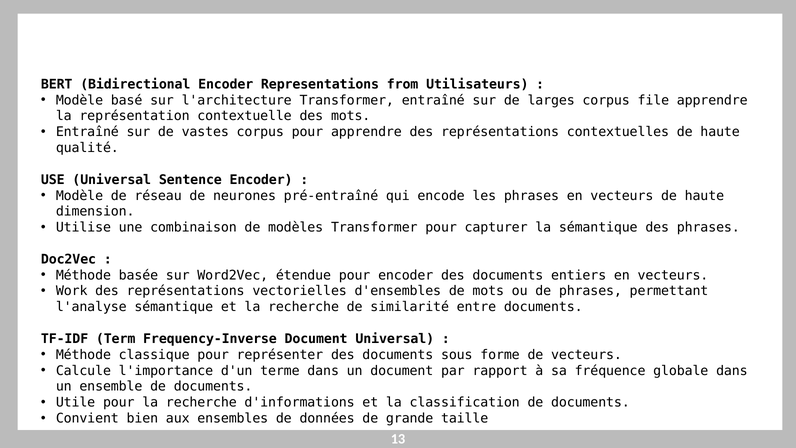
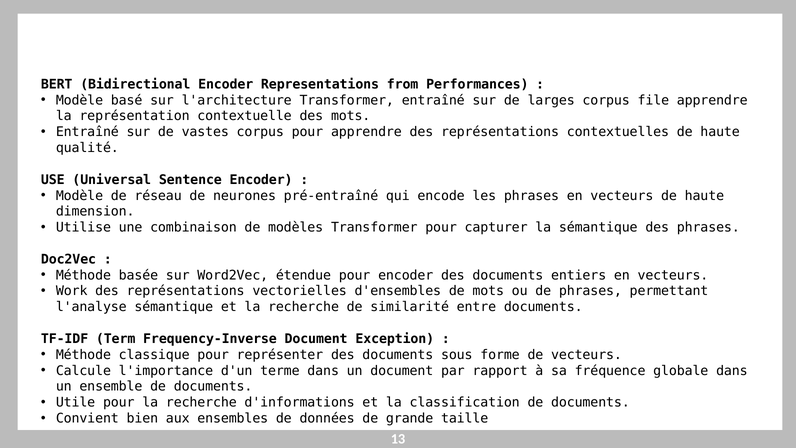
Utilisateurs: Utilisateurs -> Performances (477, 84)
Document Universal: Universal -> Exception (395, 339)
